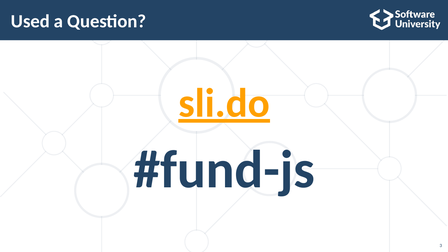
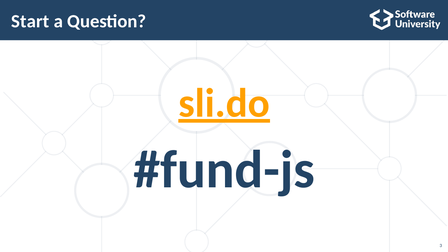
Used: Used -> Start (30, 21)
